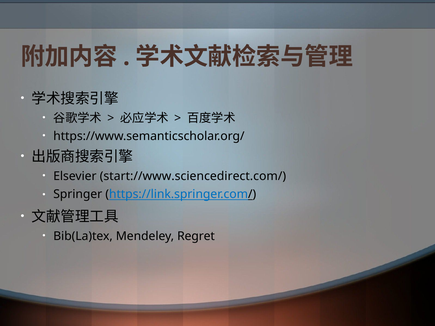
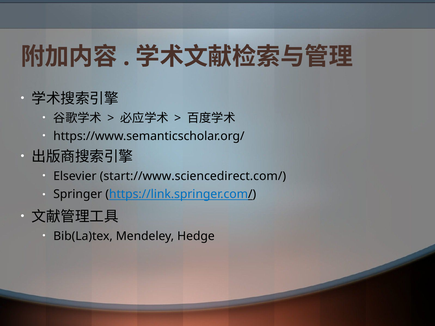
Regret: Regret -> Hedge (196, 236)
